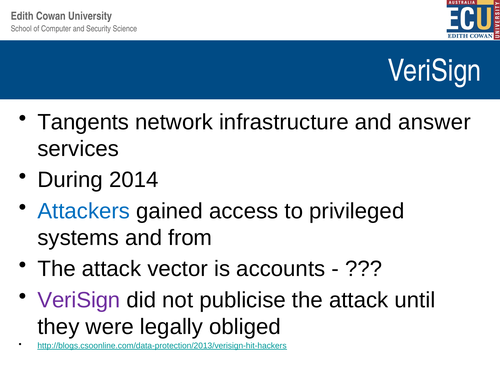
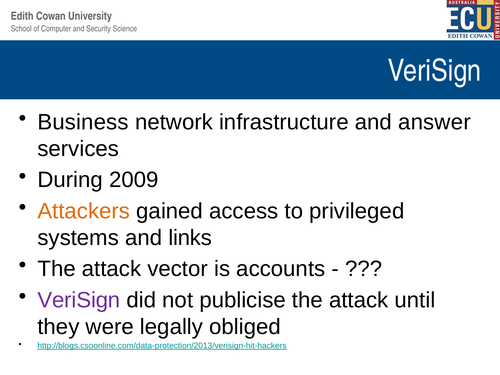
Tangents: Tangents -> Business (83, 122)
2014: 2014 -> 2009 (134, 180)
Attackers colour: blue -> orange (84, 211)
from: from -> links (190, 238)
